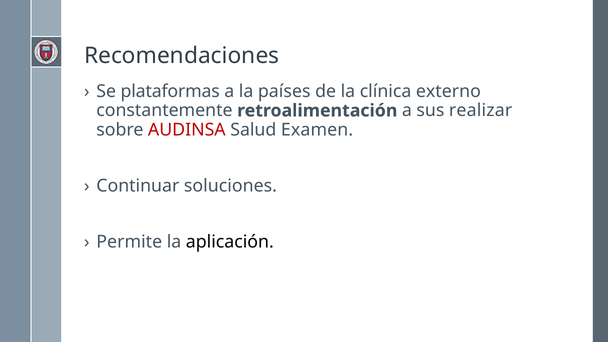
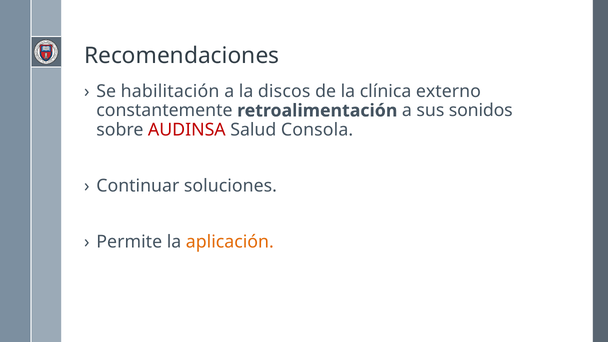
plataformas: plataformas -> habilitación (170, 92)
países: países -> discos (284, 92)
realizar: realizar -> sonidos (481, 111)
Examen: Examen -> Consola (317, 130)
aplicación colour: black -> orange (230, 242)
